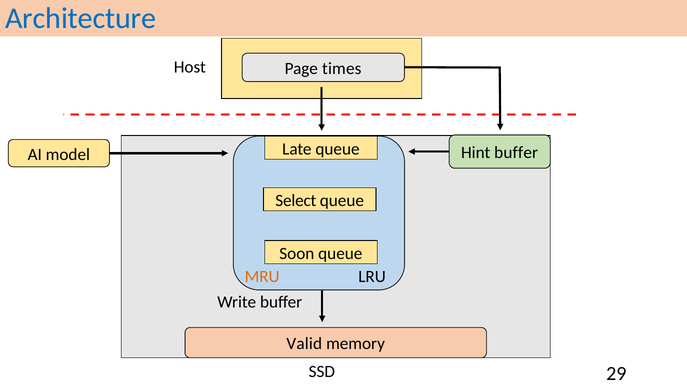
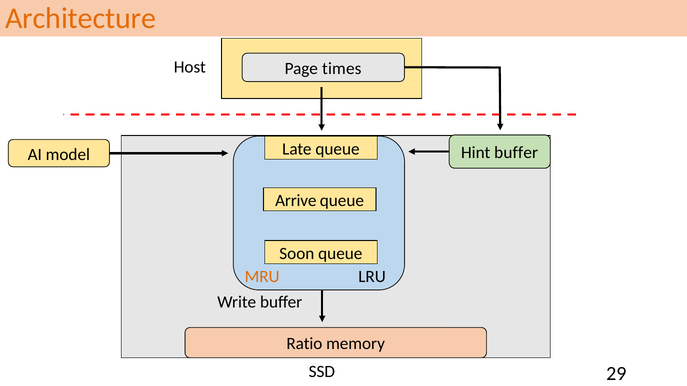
Architecture colour: blue -> orange (81, 18)
Select: Select -> Arrive (296, 201)
Valid: Valid -> Ratio (304, 344)
